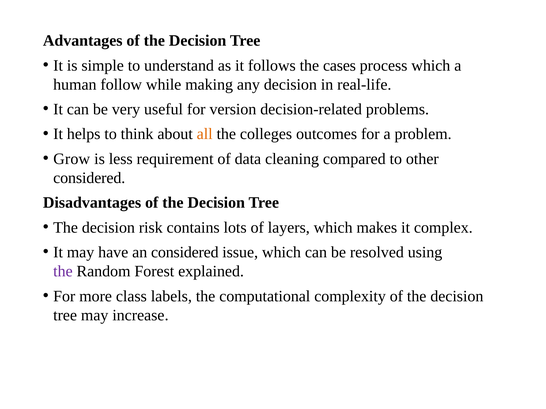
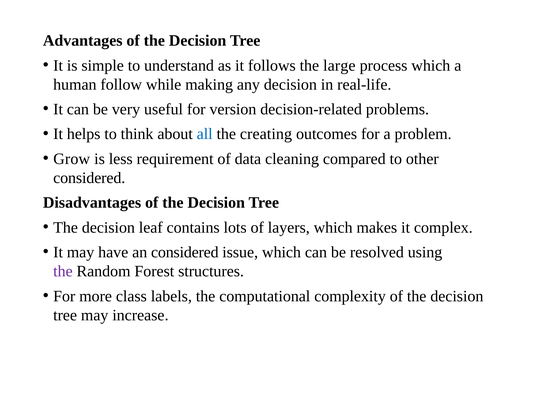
cases: cases -> large (339, 66)
all colour: orange -> blue (205, 134)
colleges: colleges -> creating (266, 134)
risk: risk -> leaf (151, 228)
explained: explained -> structures (211, 272)
